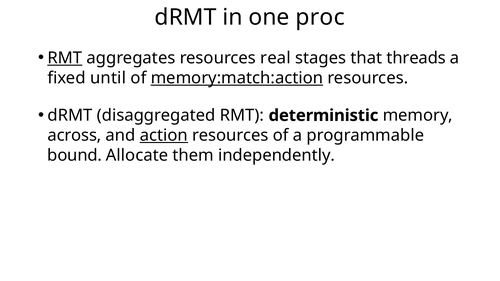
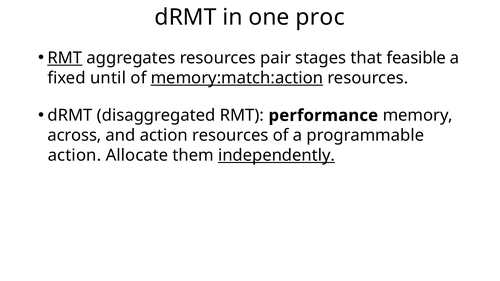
real: real -> pair (276, 58)
threads: threads -> feasible (416, 58)
deterministic: deterministic -> performance (323, 116)
action underline: present -> none (164, 136)
bound: bound -> action (74, 156)
independently underline: none -> present (277, 156)
